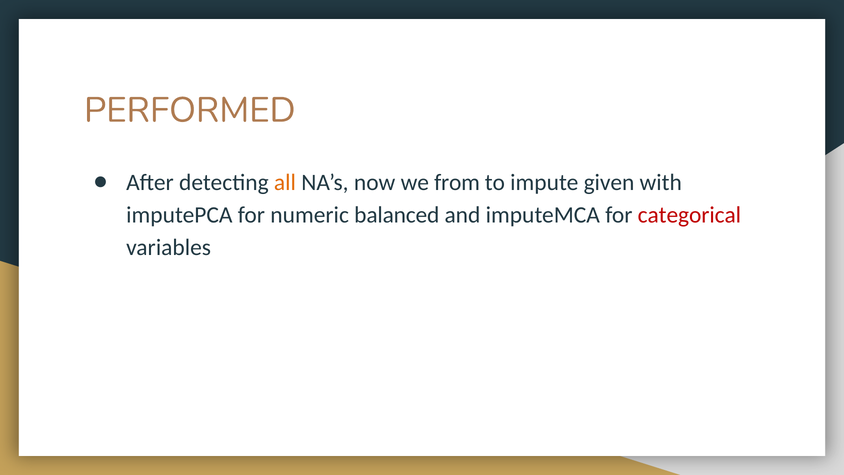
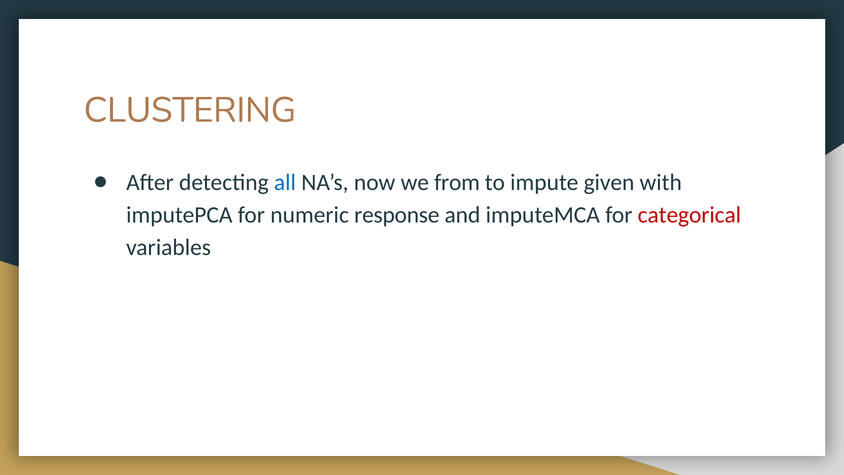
PERFORMED: PERFORMED -> CLUSTERING (190, 110)
all colour: orange -> blue (285, 183)
balanced: balanced -> response (397, 215)
